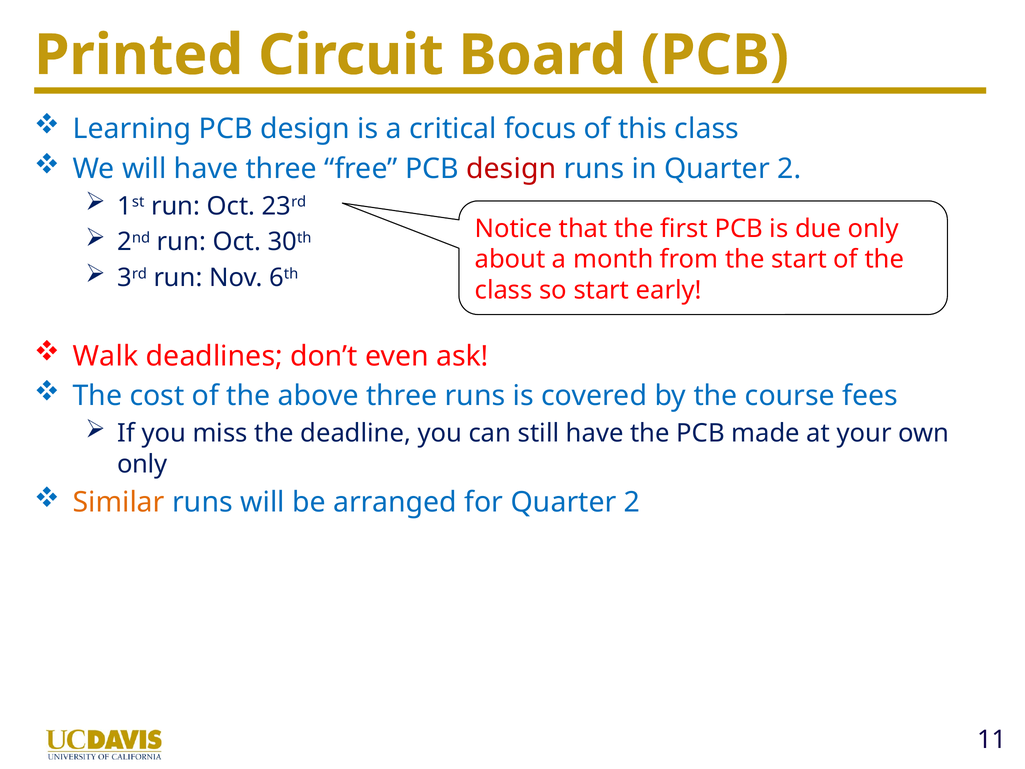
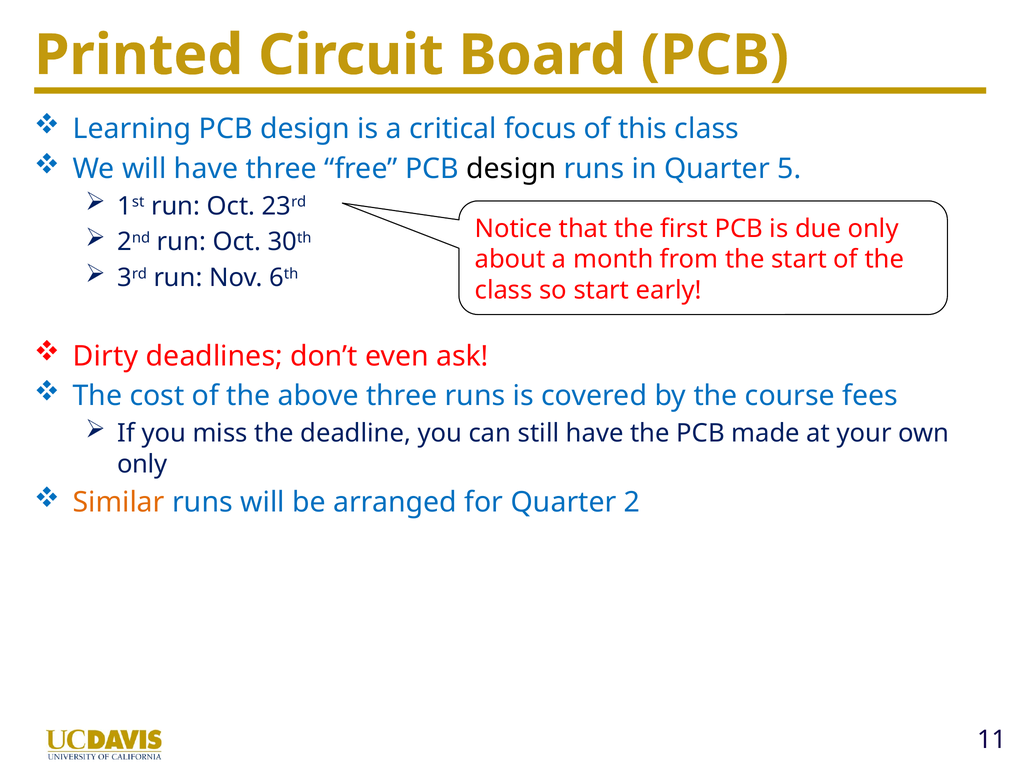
design colour: red -> black (511, 169)
in Quarter 2: 2 -> 5 (789, 169)
Walk: Walk -> Dirty (105, 356)
